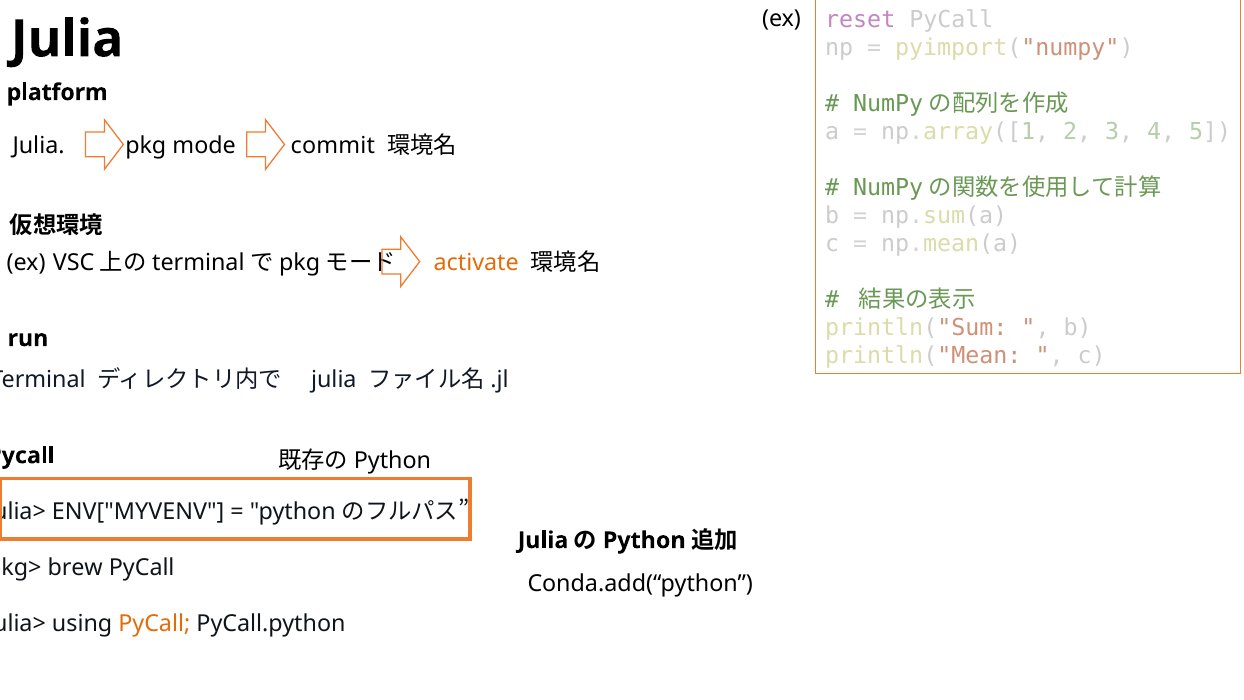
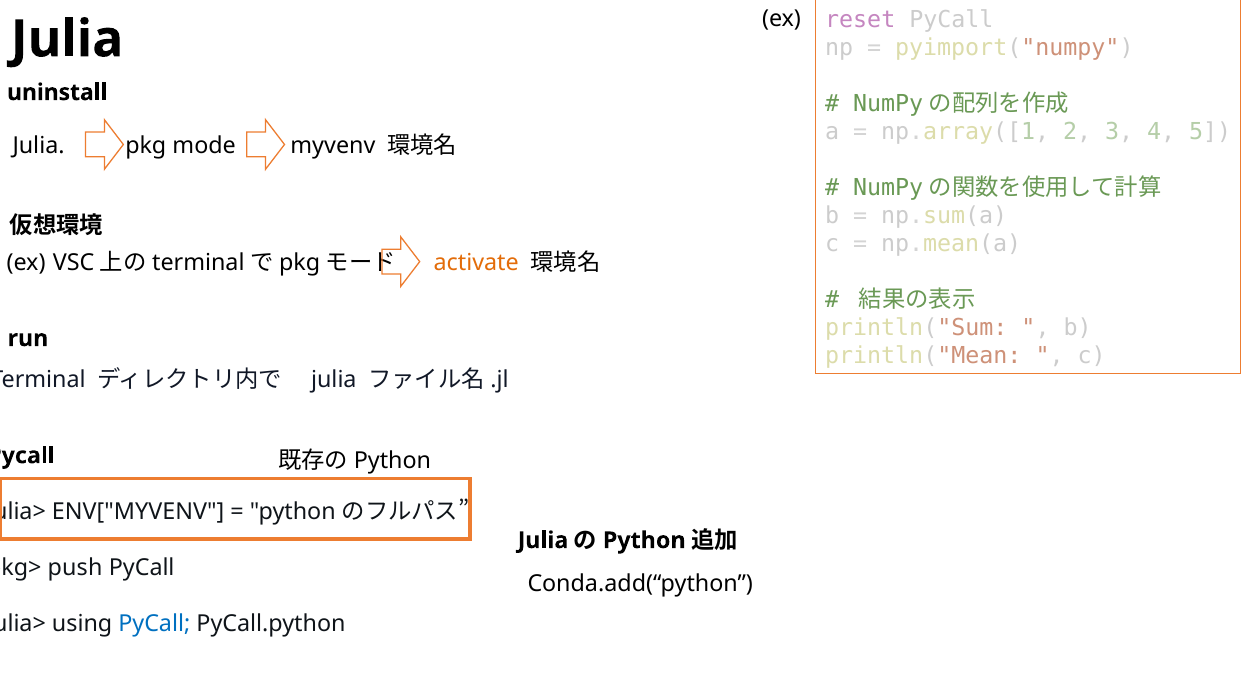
platform: platform -> uninstall (57, 92)
commit: commit -> myvenv (333, 146)
brew: brew -> push (75, 567)
PyCall colour: orange -> blue (154, 623)
